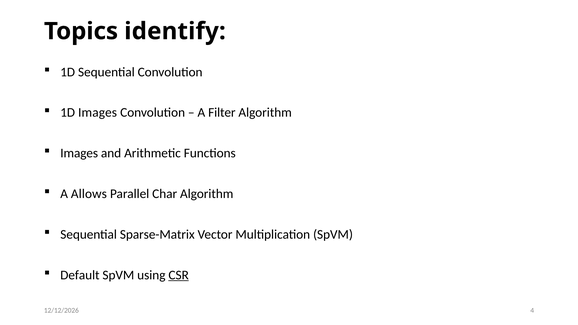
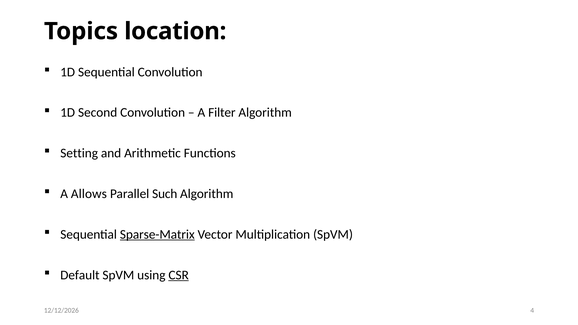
identify: identify -> location (175, 31)
1D Images: Images -> Second (98, 113)
Images: Images -> Setting (79, 153)
Char: Char -> Such (165, 194)
Sparse-Matrix underline: none -> present (157, 234)
